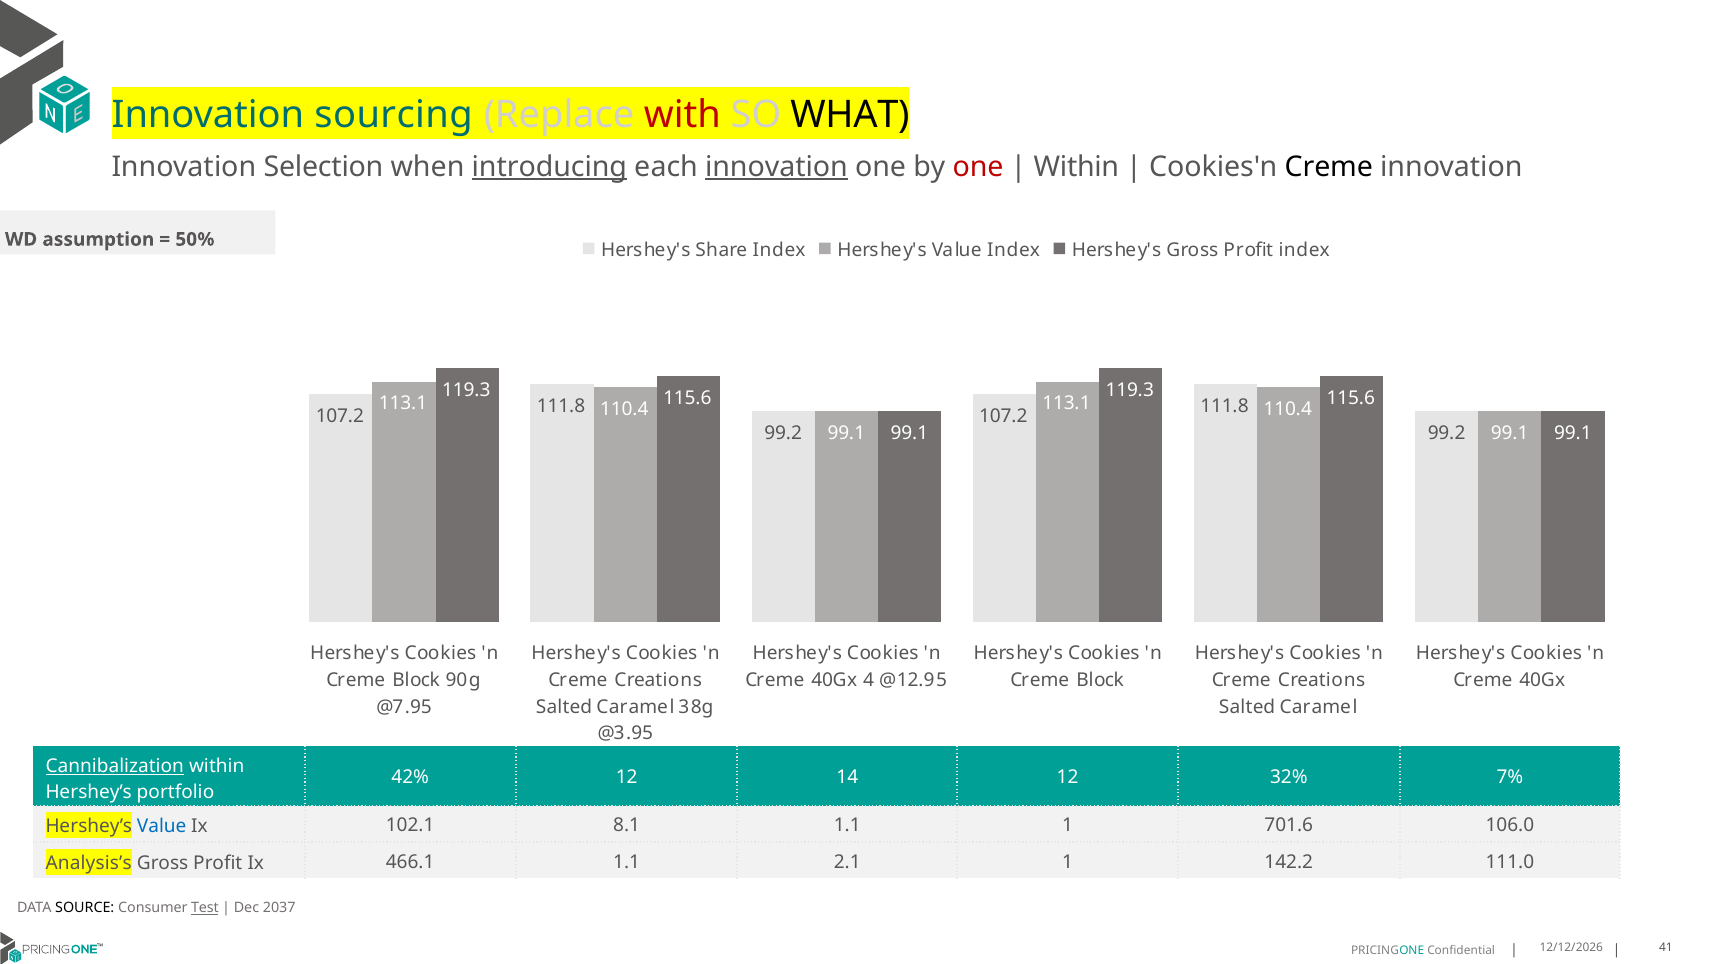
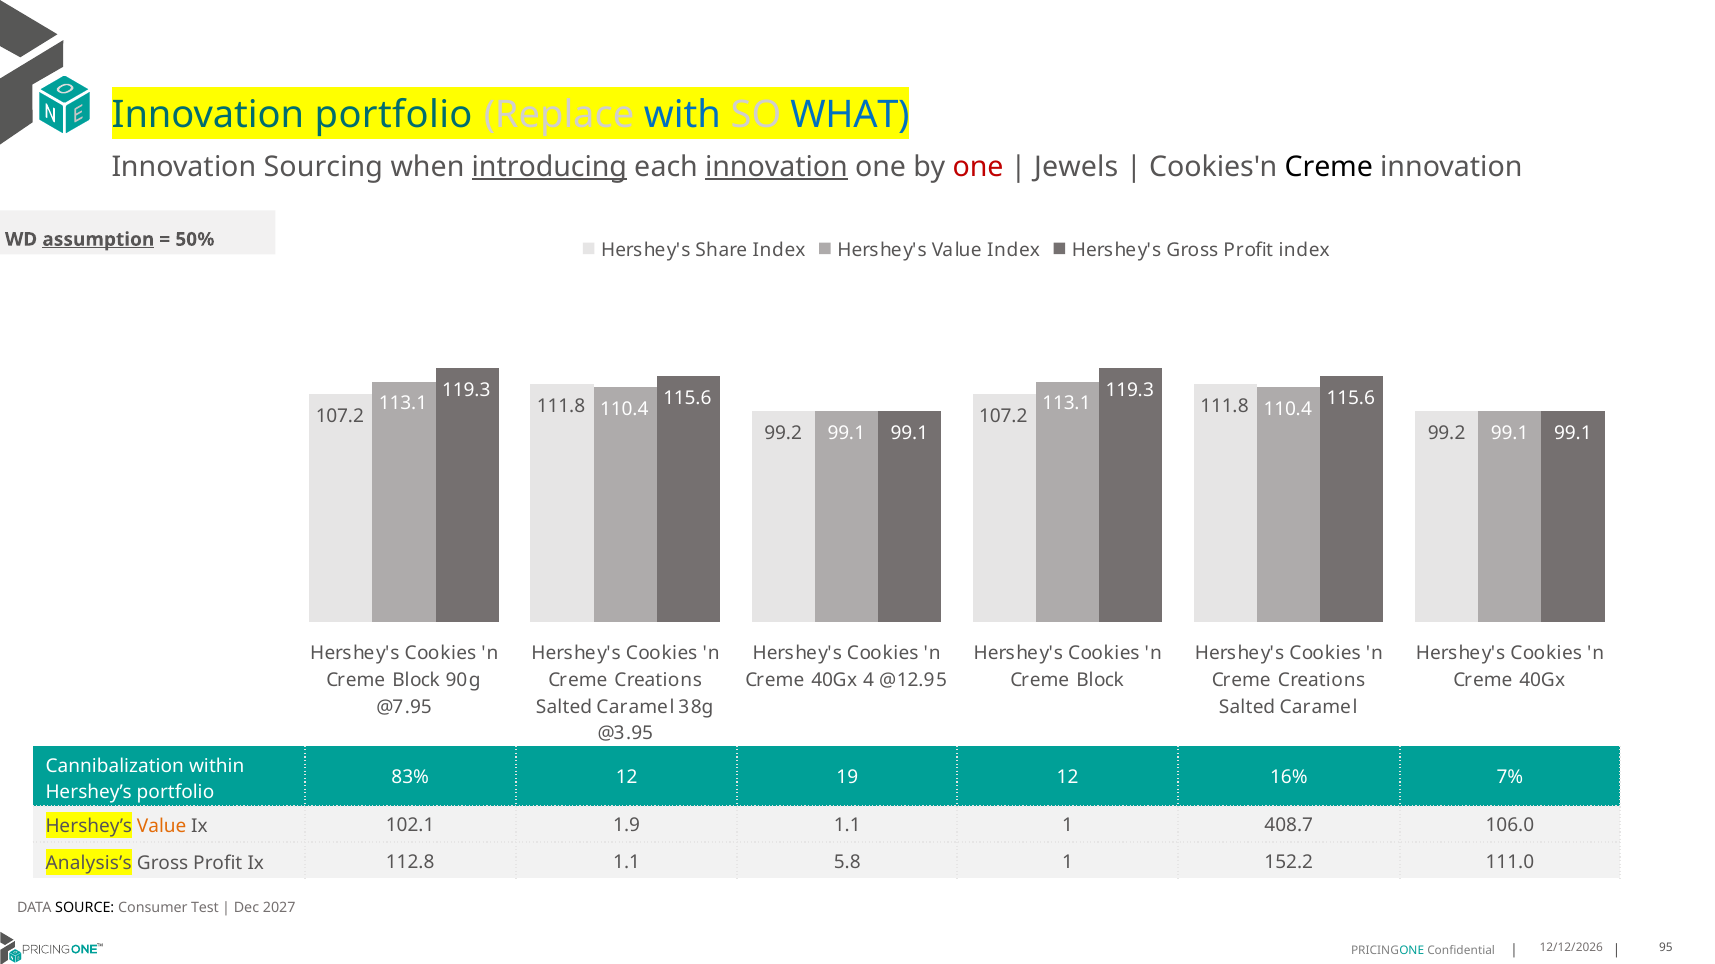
Innovation sourcing: sourcing -> portfolio (394, 115)
with colour: red -> blue (682, 115)
WHAT colour: black -> blue (850, 115)
Selection: Selection -> Sourcing (323, 167)
Within: Within -> Jewels (1076, 167)
assumption underline: none -> present (98, 240)
Cannibalization underline: present -> none (115, 767)
42%: 42% -> 83% (410, 778)
14: 14 -> 19 (847, 778)
32%: 32% -> 16% (1289, 778)
Value colour: blue -> orange (162, 827)
8.1: 8.1 -> 1.9 (627, 826)
701.6: 701.6 -> 408.7 (1289, 826)
466.1: 466.1 -> 112.8 (410, 863)
2.1: 2.1 -> 5.8 (847, 863)
142.2: 142.2 -> 152.2 (1289, 863)
Test underline: present -> none (205, 909)
2037: 2037 -> 2027 (279, 909)
41: 41 -> 95 (1666, 949)
